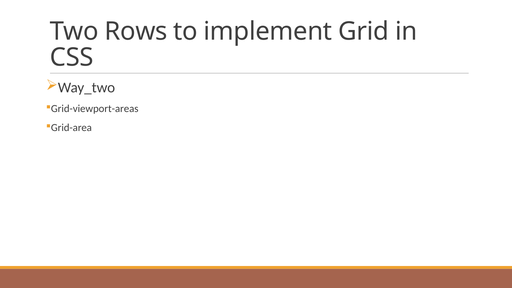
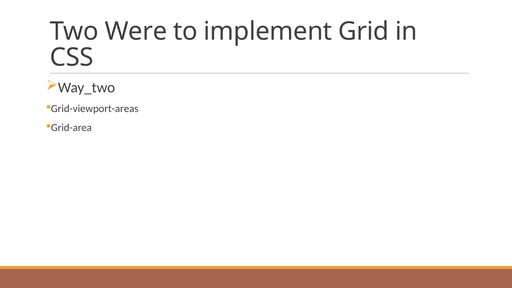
Rows: Rows -> Were (136, 31)
